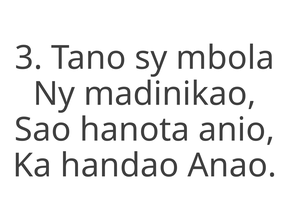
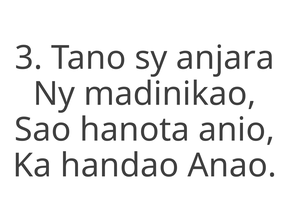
mbola: mbola -> anjara (225, 58)
